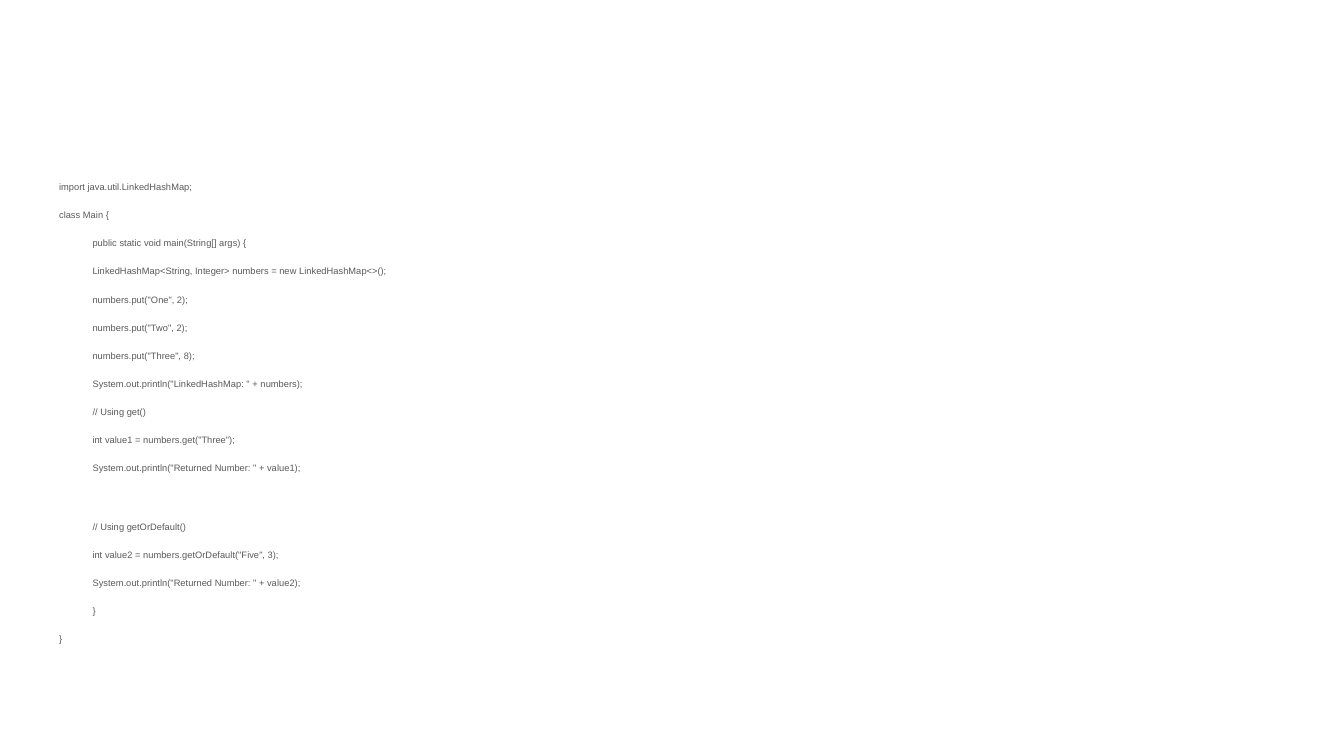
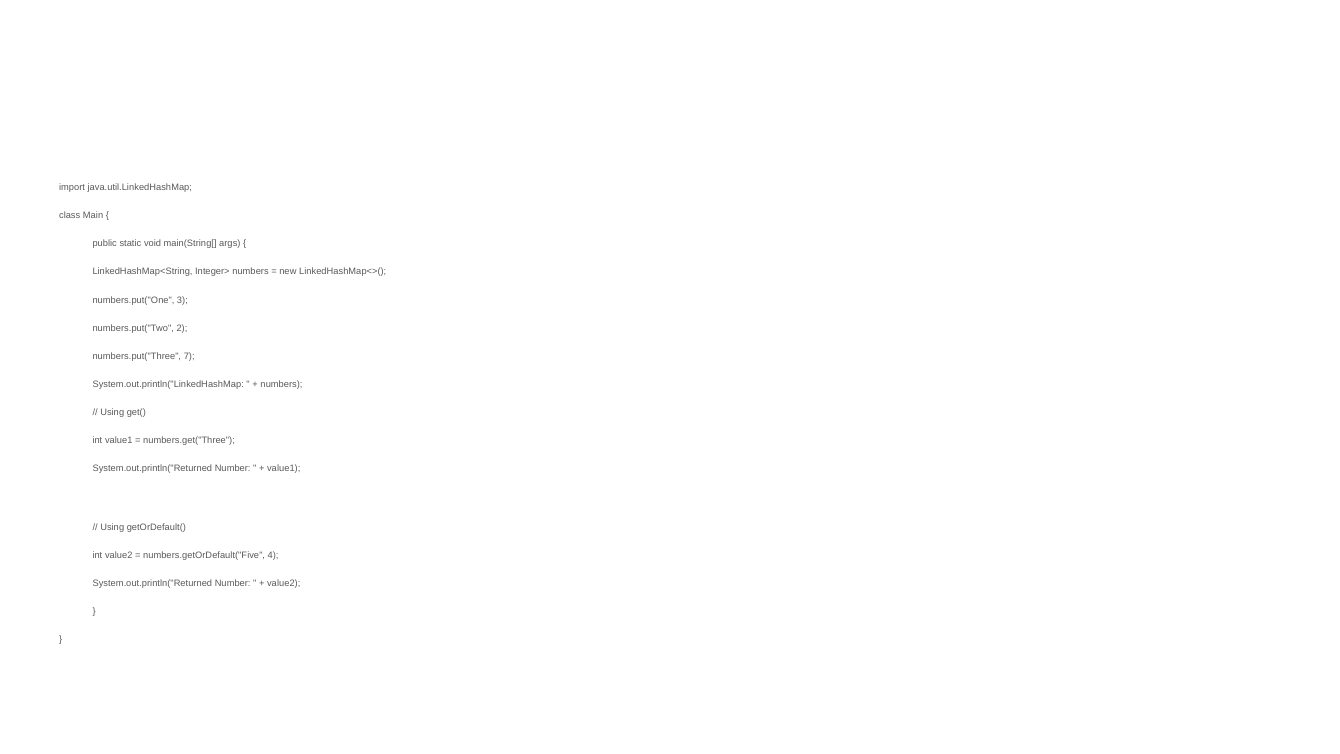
numbers.put("One 2: 2 -> 3 (182, 300)
8: 8 -> 7 (189, 356)
3: 3 -> 4 (273, 555)
